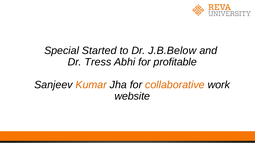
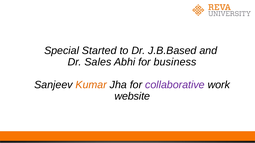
J.B.Below: J.B.Below -> J.B.Based (172, 51)
Tress: Tress -> Sales (98, 62)
profitable: profitable -> business (175, 62)
collaborative colour: orange -> purple (175, 85)
